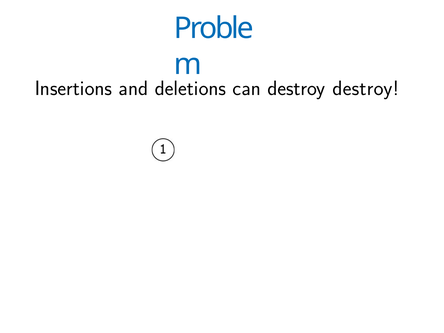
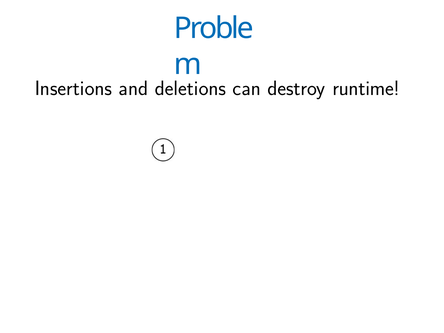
destroy destroy: destroy -> runtime (366, 89)
